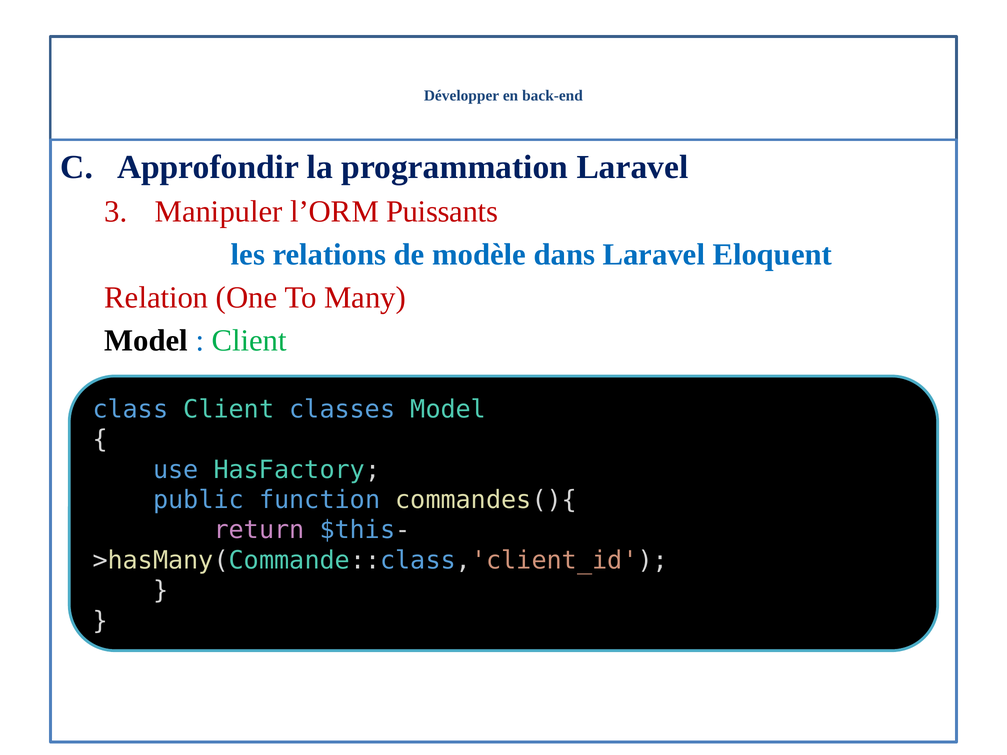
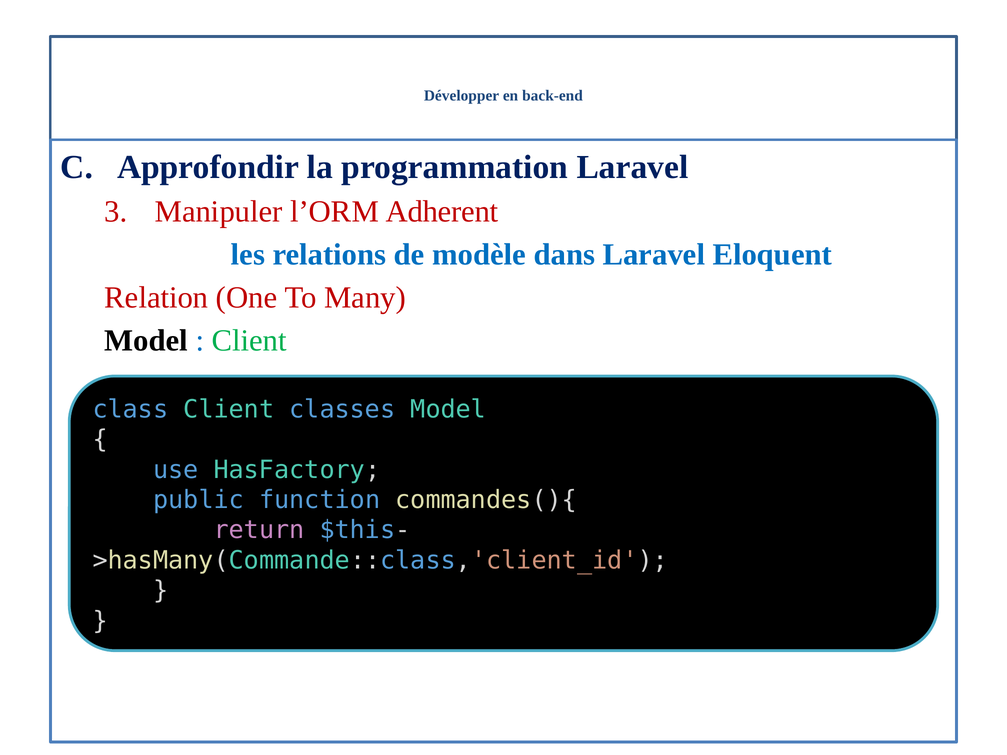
Puissants: Puissants -> Adherent (442, 212)
